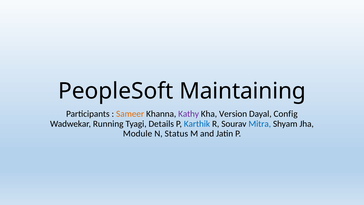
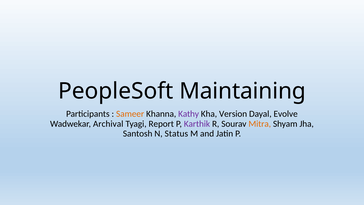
Config: Config -> Evolve (286, 114)
Running: Running -> Archival (108, 124)
Details: Details -> Report (161, 124)
Karthik colour: blue -> purple (197, 124)
Mitra colour: blue -> orange (260, 124)
Module: Module -> Santosh (138, 133)
